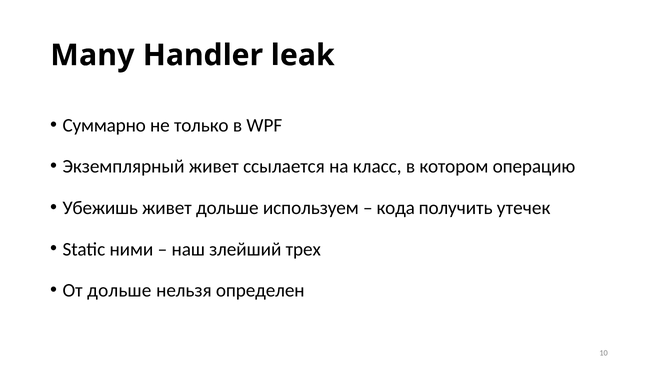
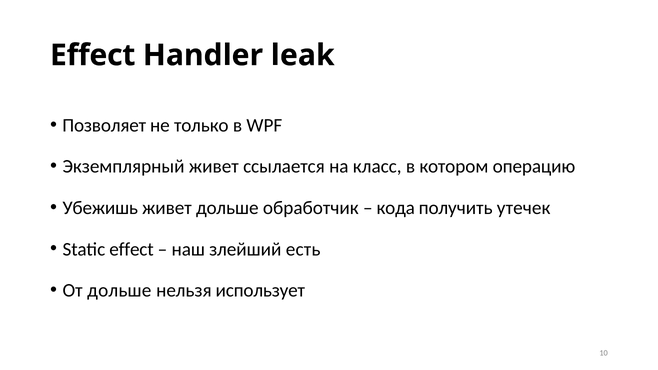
Many: Many -> Effect (93, 55)
Суммарно: Суммарно -> Позволяет (104, 125)
используем: используем -> обработчик (311, 208)
Static ними: ними -> effect (132, 249)
трех: трех -> есть (303, 249)
определен: определен -> использует (260, 291)
